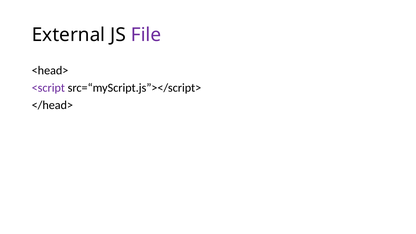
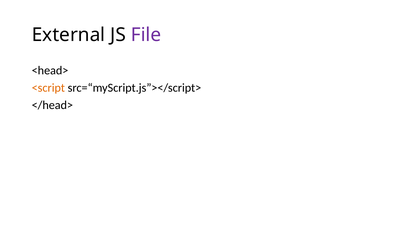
<script colour: purple -> orange (48, 88)
